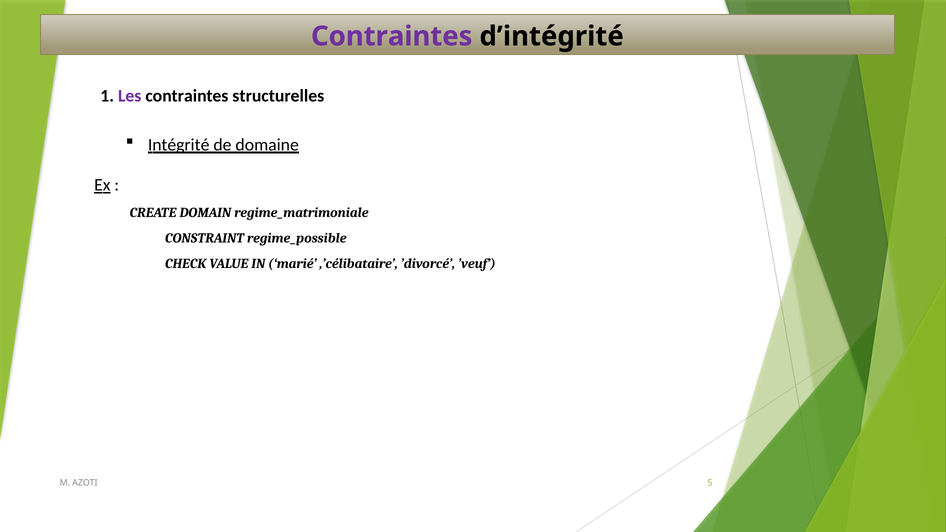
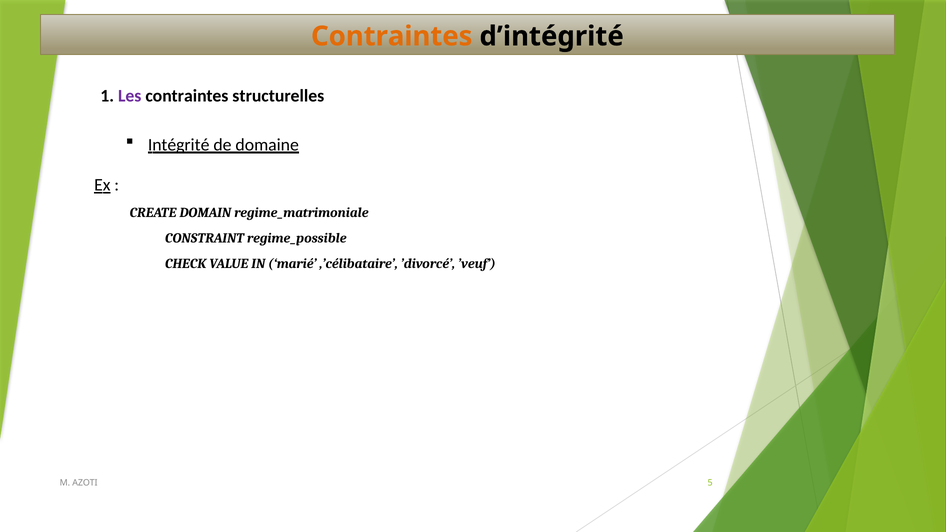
Contraintes colour: purple -> orange (392, 36)
